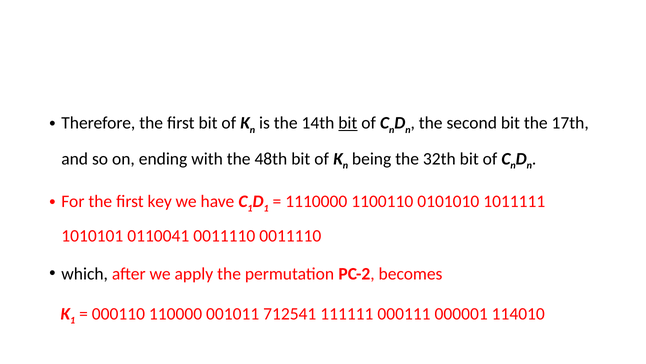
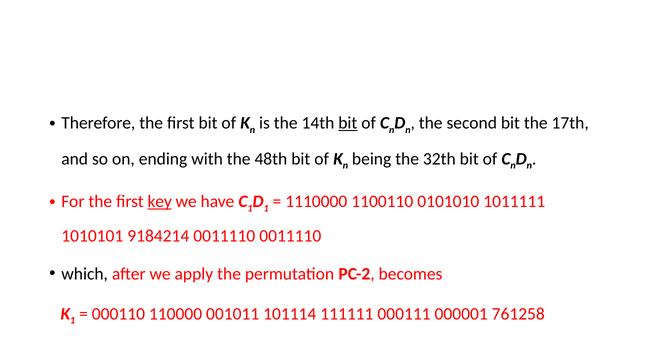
key underline: none -> present (160, 201)
0110041: 0110041 -> 9184214 (158, 235)
712541: 712541 -> 101114 (290, 313)
114010: 114010 -> 761258 (518, 313)
